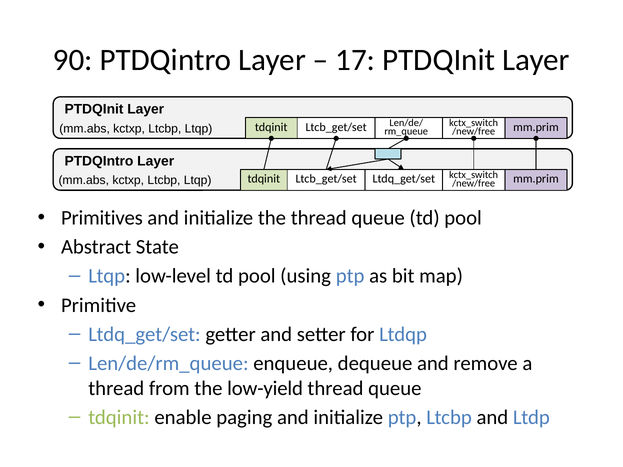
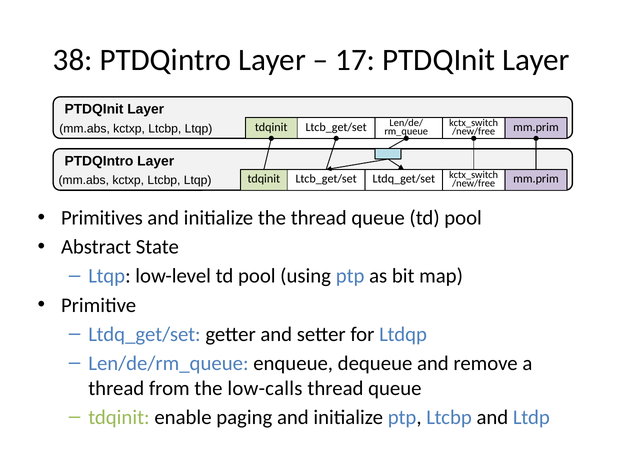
90: 90 -> 38 (73, 60)
low-yield: low-yield -> low-calls (265, 388)
